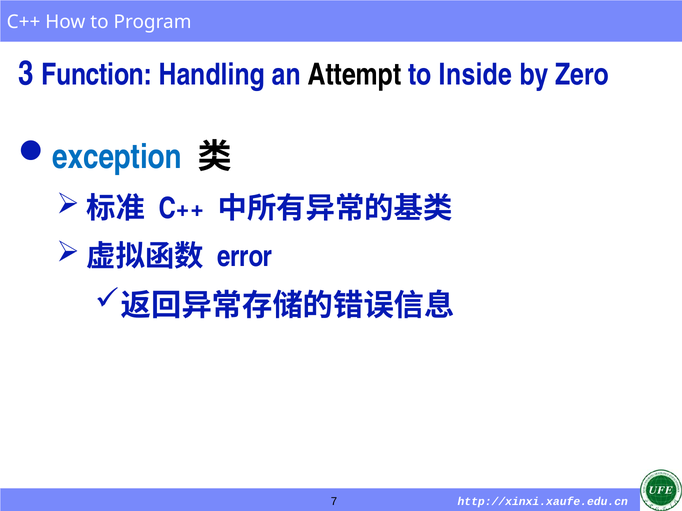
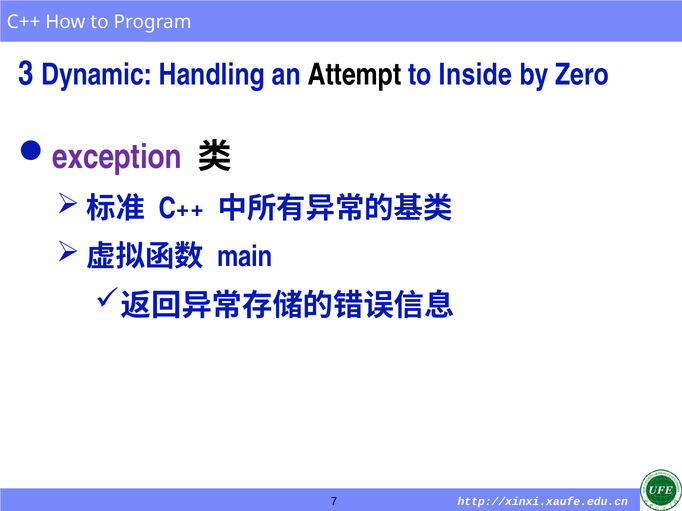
Function: Function -> Dynamic (97, 75)
exception colour: blue -> purple (117, 157)
error: error -> main (245, 257)
